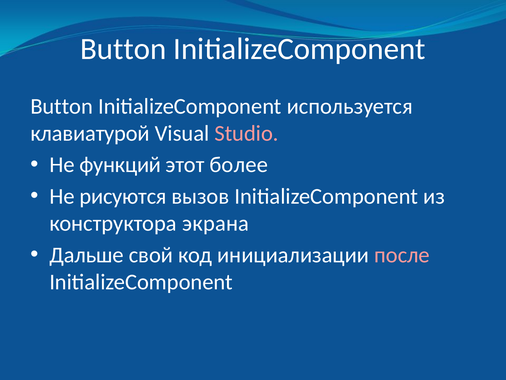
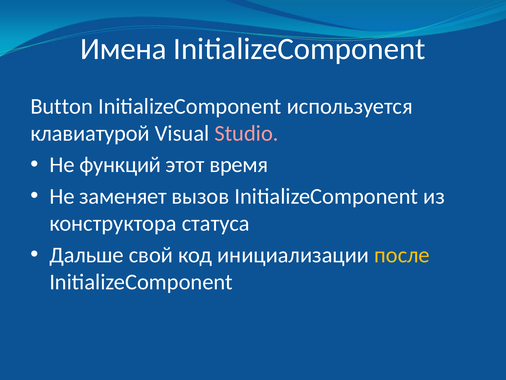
Button: Button -> Имена (123, 49)
более: более -> время (239, 165)
рисуются: рисуются -> заменяет (123, 196)
экрана: экрана -> статуса (216, 223)
после colour: pink -> yellow (402, 255)
